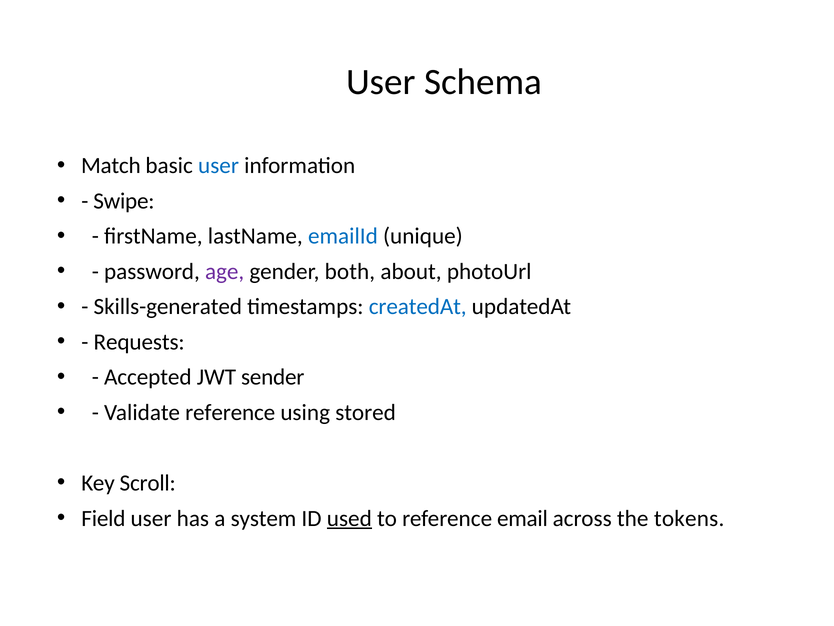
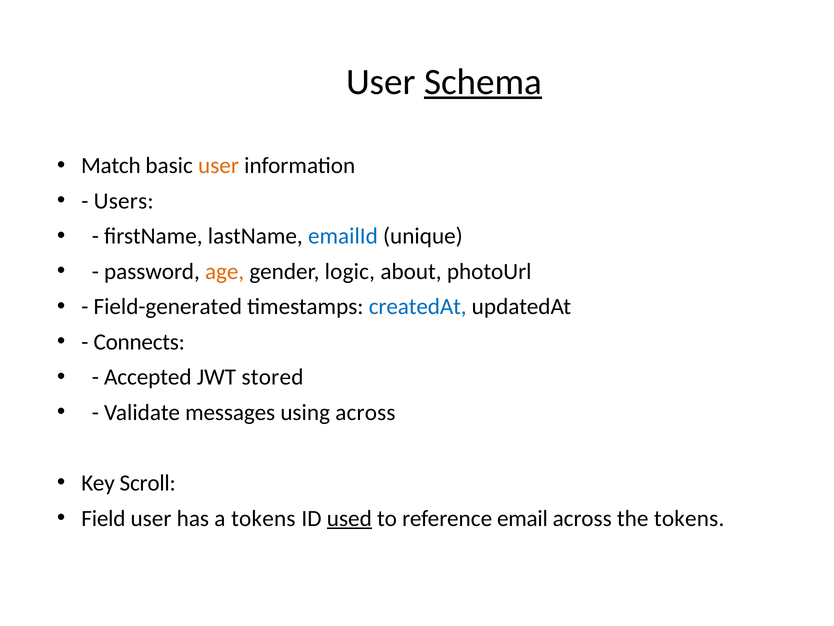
Schema underline: none -> present (483, 82)
user colour: blue -> orange (219, 166)
Swipe: Swipe -> Users (124, 201)
age colour: purple -> orange (225, 271)
both: both -> logic (350, 271)
Skills-generated: Skills-generated -> Field-generated (168, 307)
Requests: Requests -> Connects (139, 342)
sender: sender -> stored (272, 377)
Validate reference: reference -> messages (230, 412)
using stored: stored -> across (365, 412)
a system: system -> tokens (263, 518)
